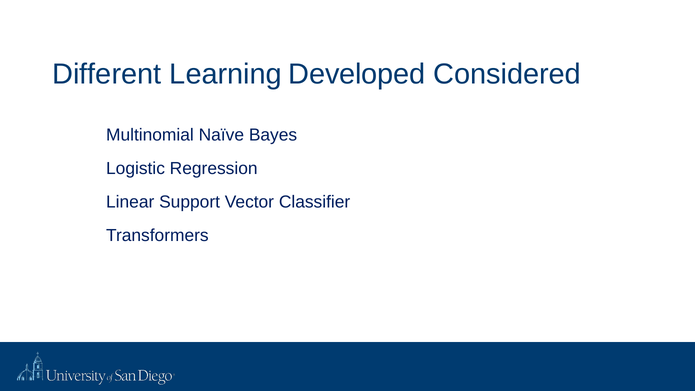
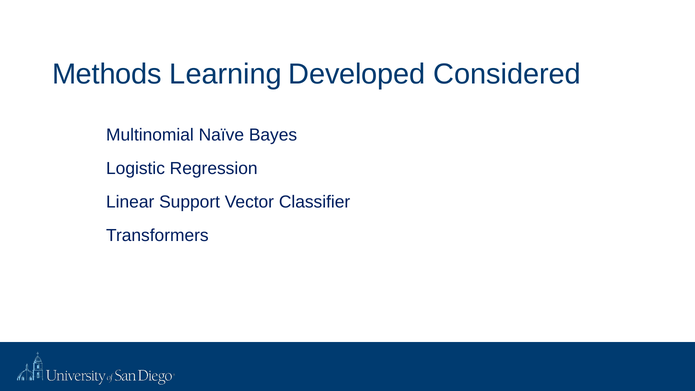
Different: Different -> Methods (107, 74)
